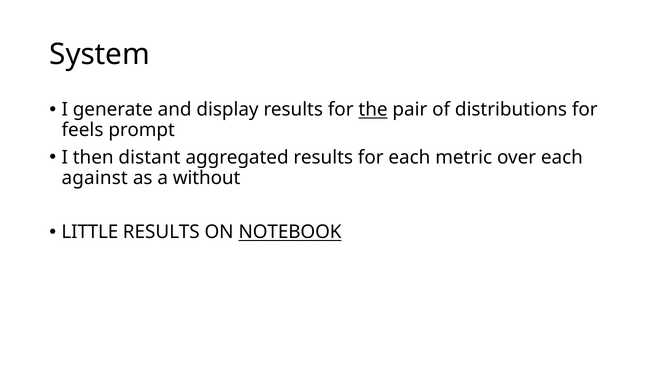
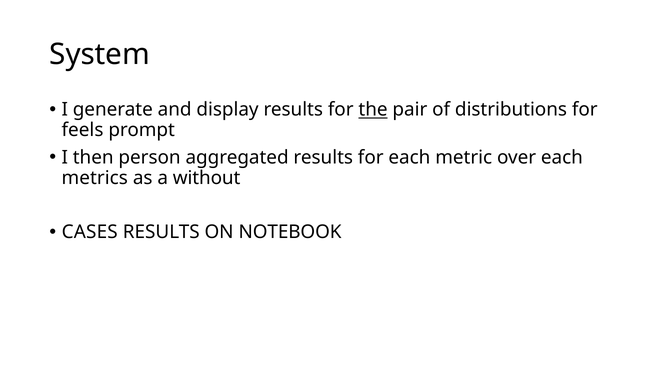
distant: distant -> person (150, 157)
against: against -> metrics (95, 178)
LITTLE: LITTLE -> CASES (90, 232)
NOTEBOOK underline: present -> none (290, 232)
